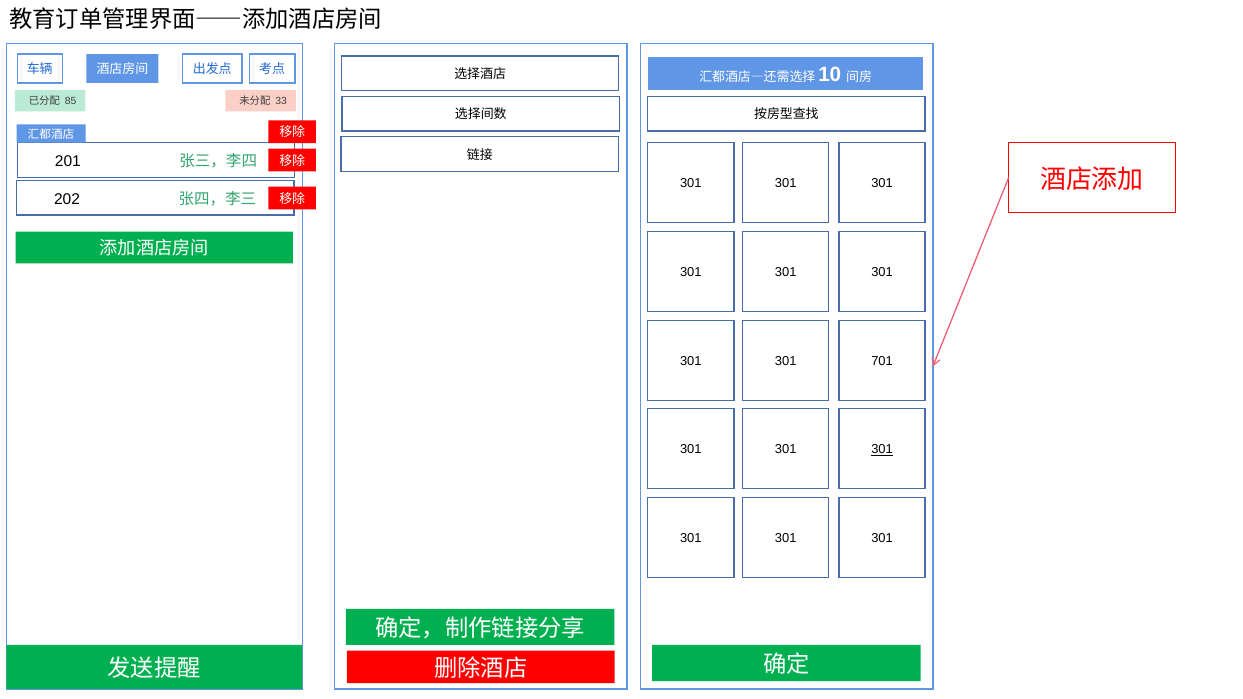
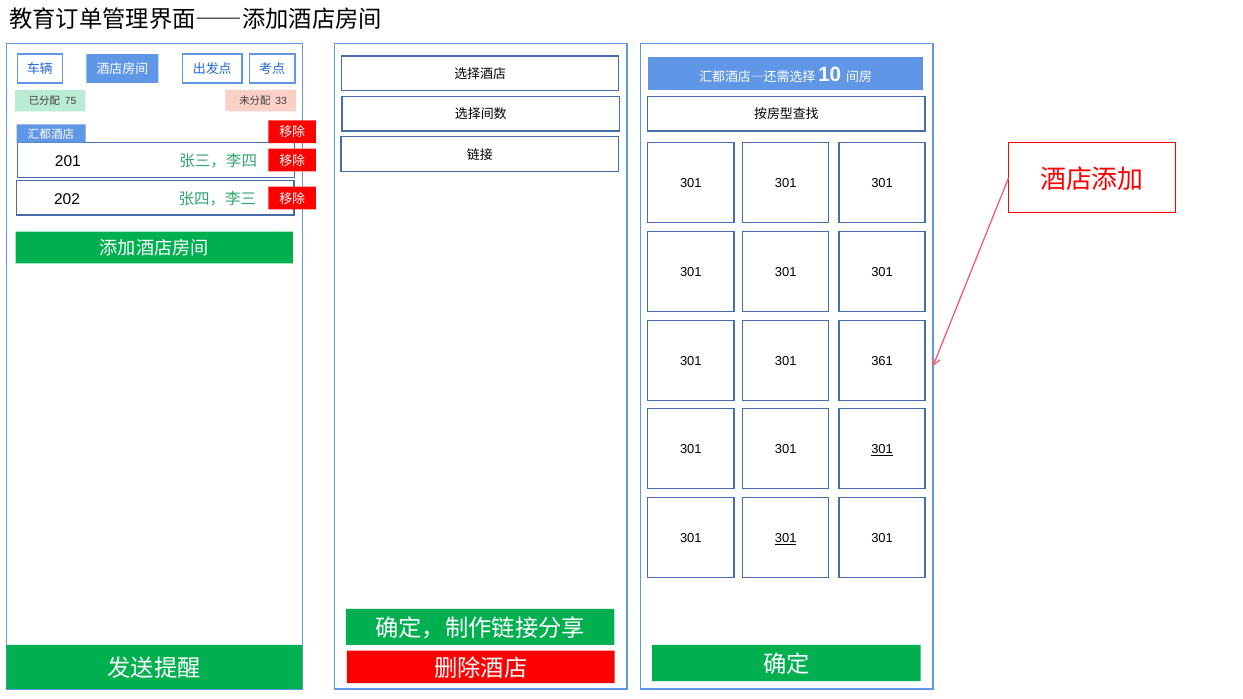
85: 85 -> 75 (71, 101)
701: 701 -> 361 (882, 362)
301 underline: none -> present (786, 539)
